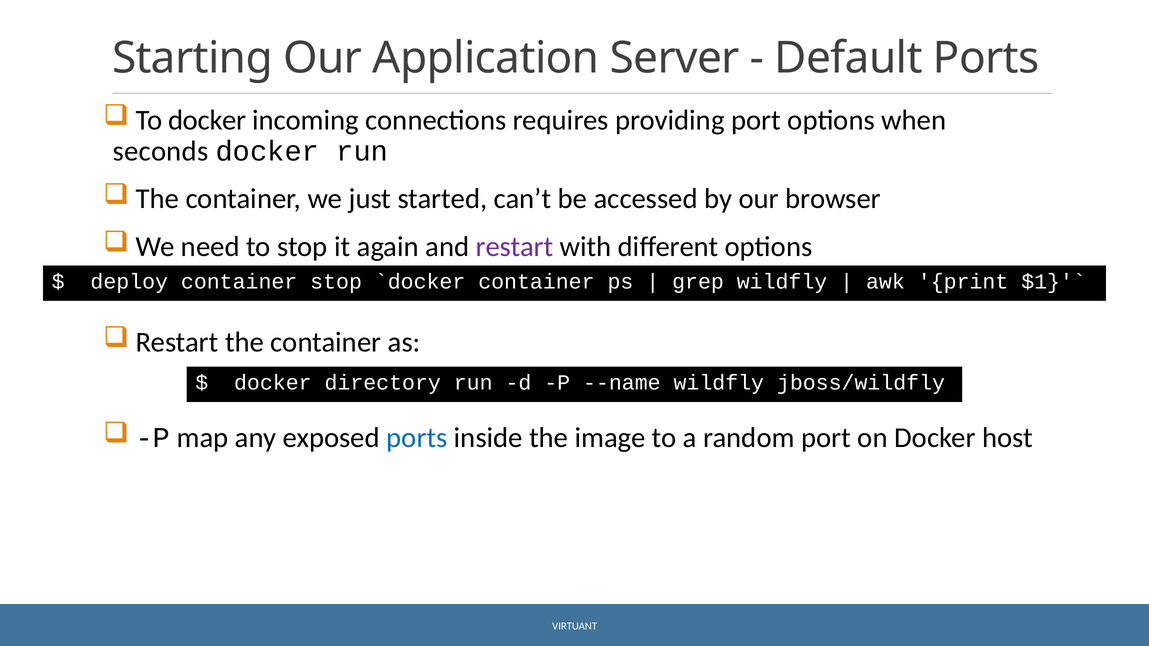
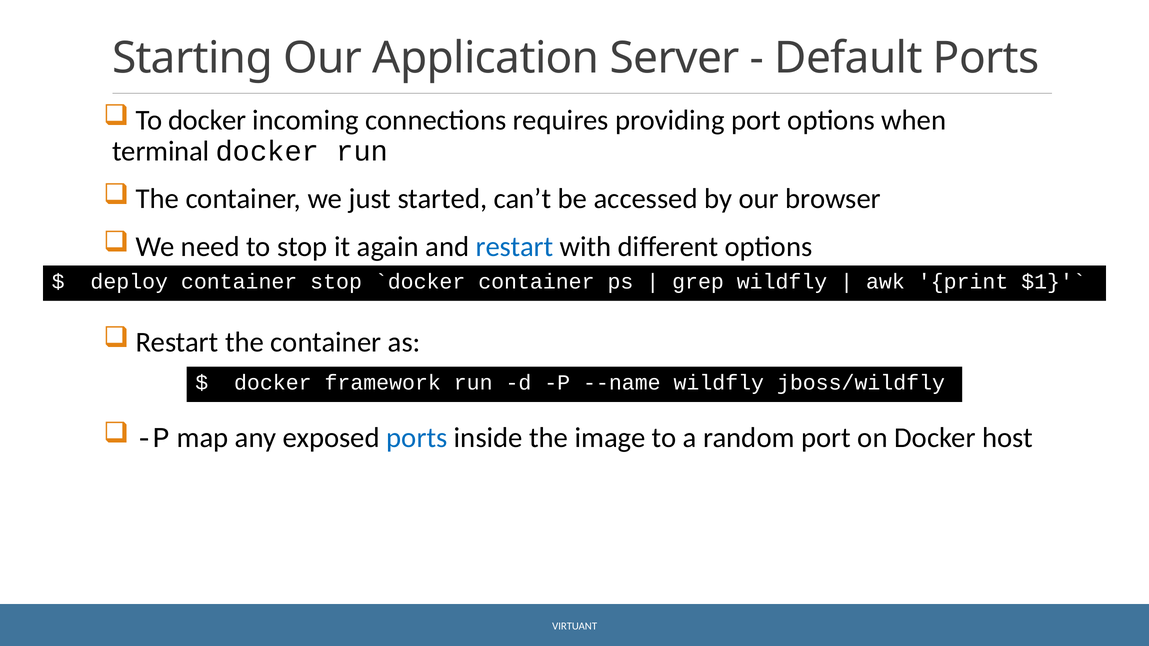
seconds: seconds -> terminal (161, 151)
restart colour: purple -> blue (515, 247)
directory: directory -> framework (383, 383)
